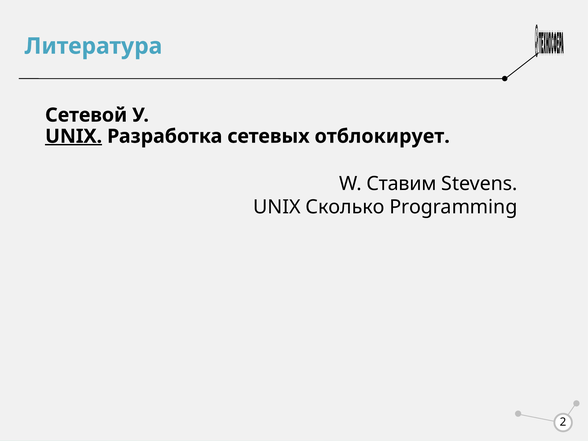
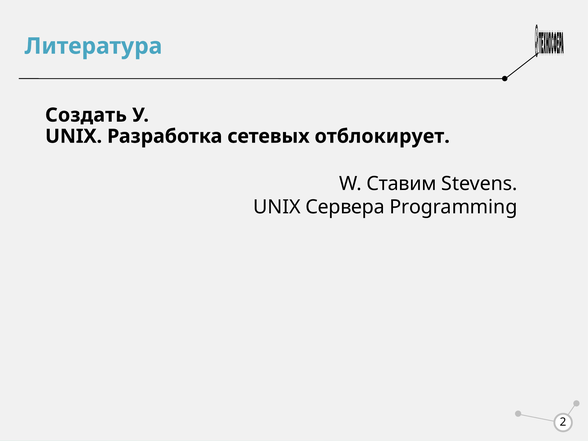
Сетевой: Сетевой -> Создать (86, 115)
UNIX underline: present -> none (74, 136)
Сколько: Сколько -> Сервера (345, 207)
